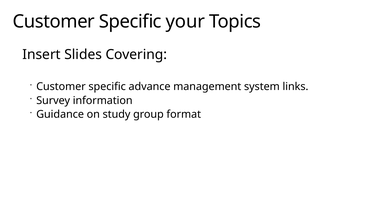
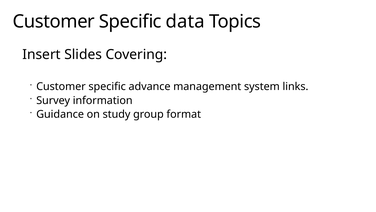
your: your -> data (185, 22)
